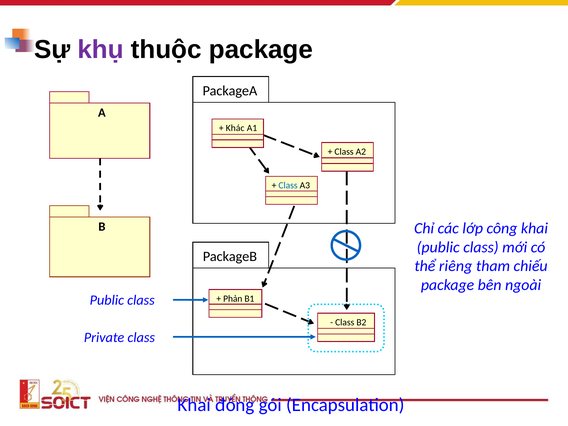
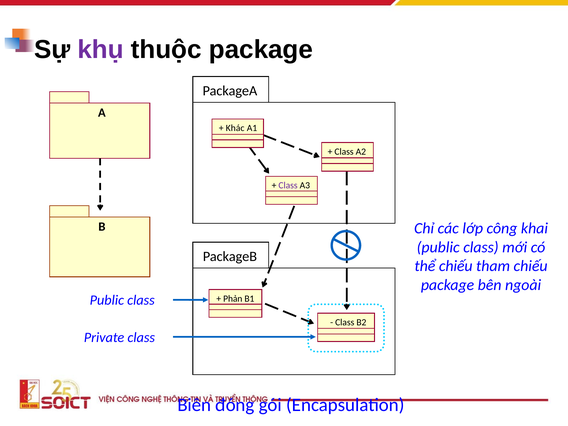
Class colour: blue -> purple (288, 185)
thể riêng: riêng -> chiếu (456, 266)
Khai: Khai -> Biên (194, 405)
